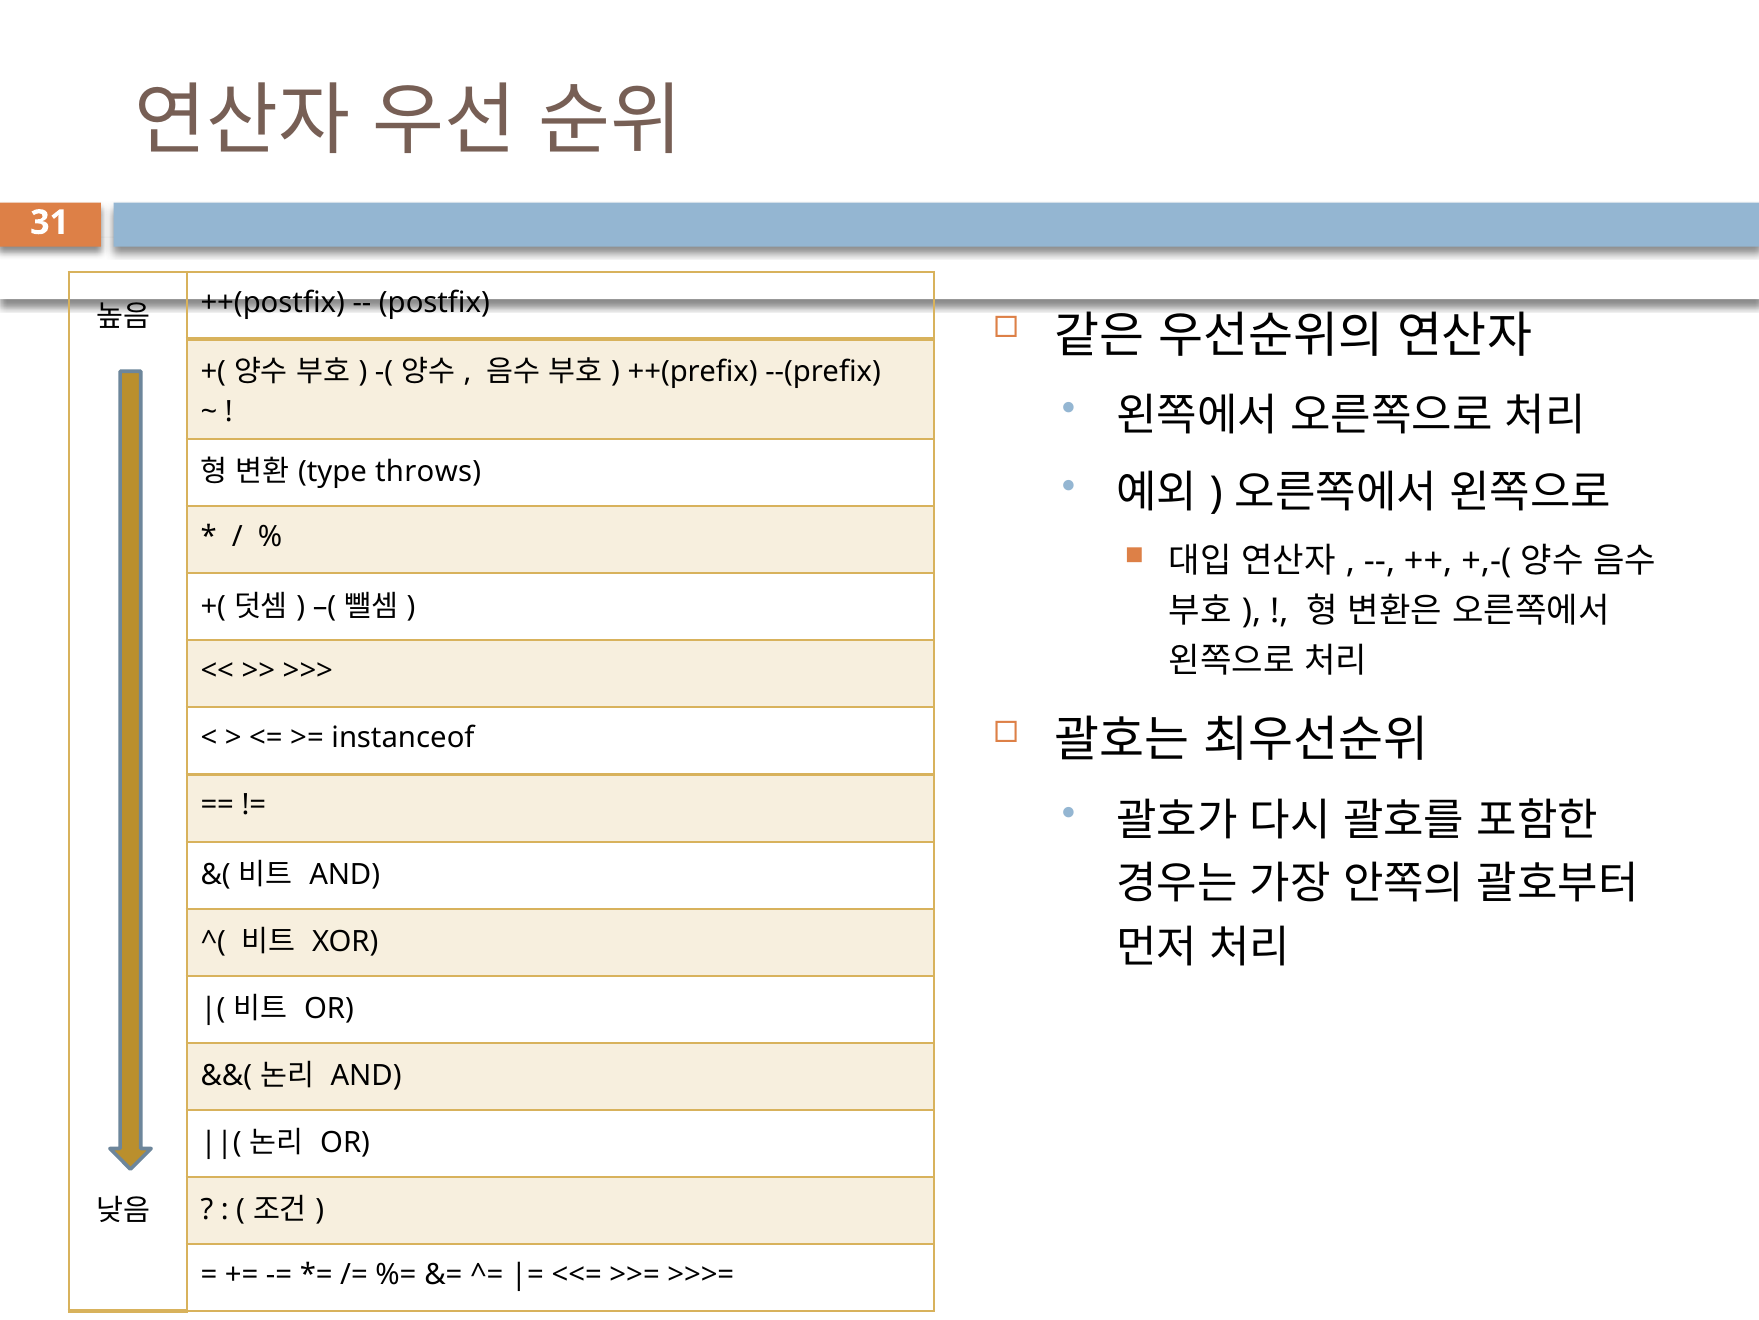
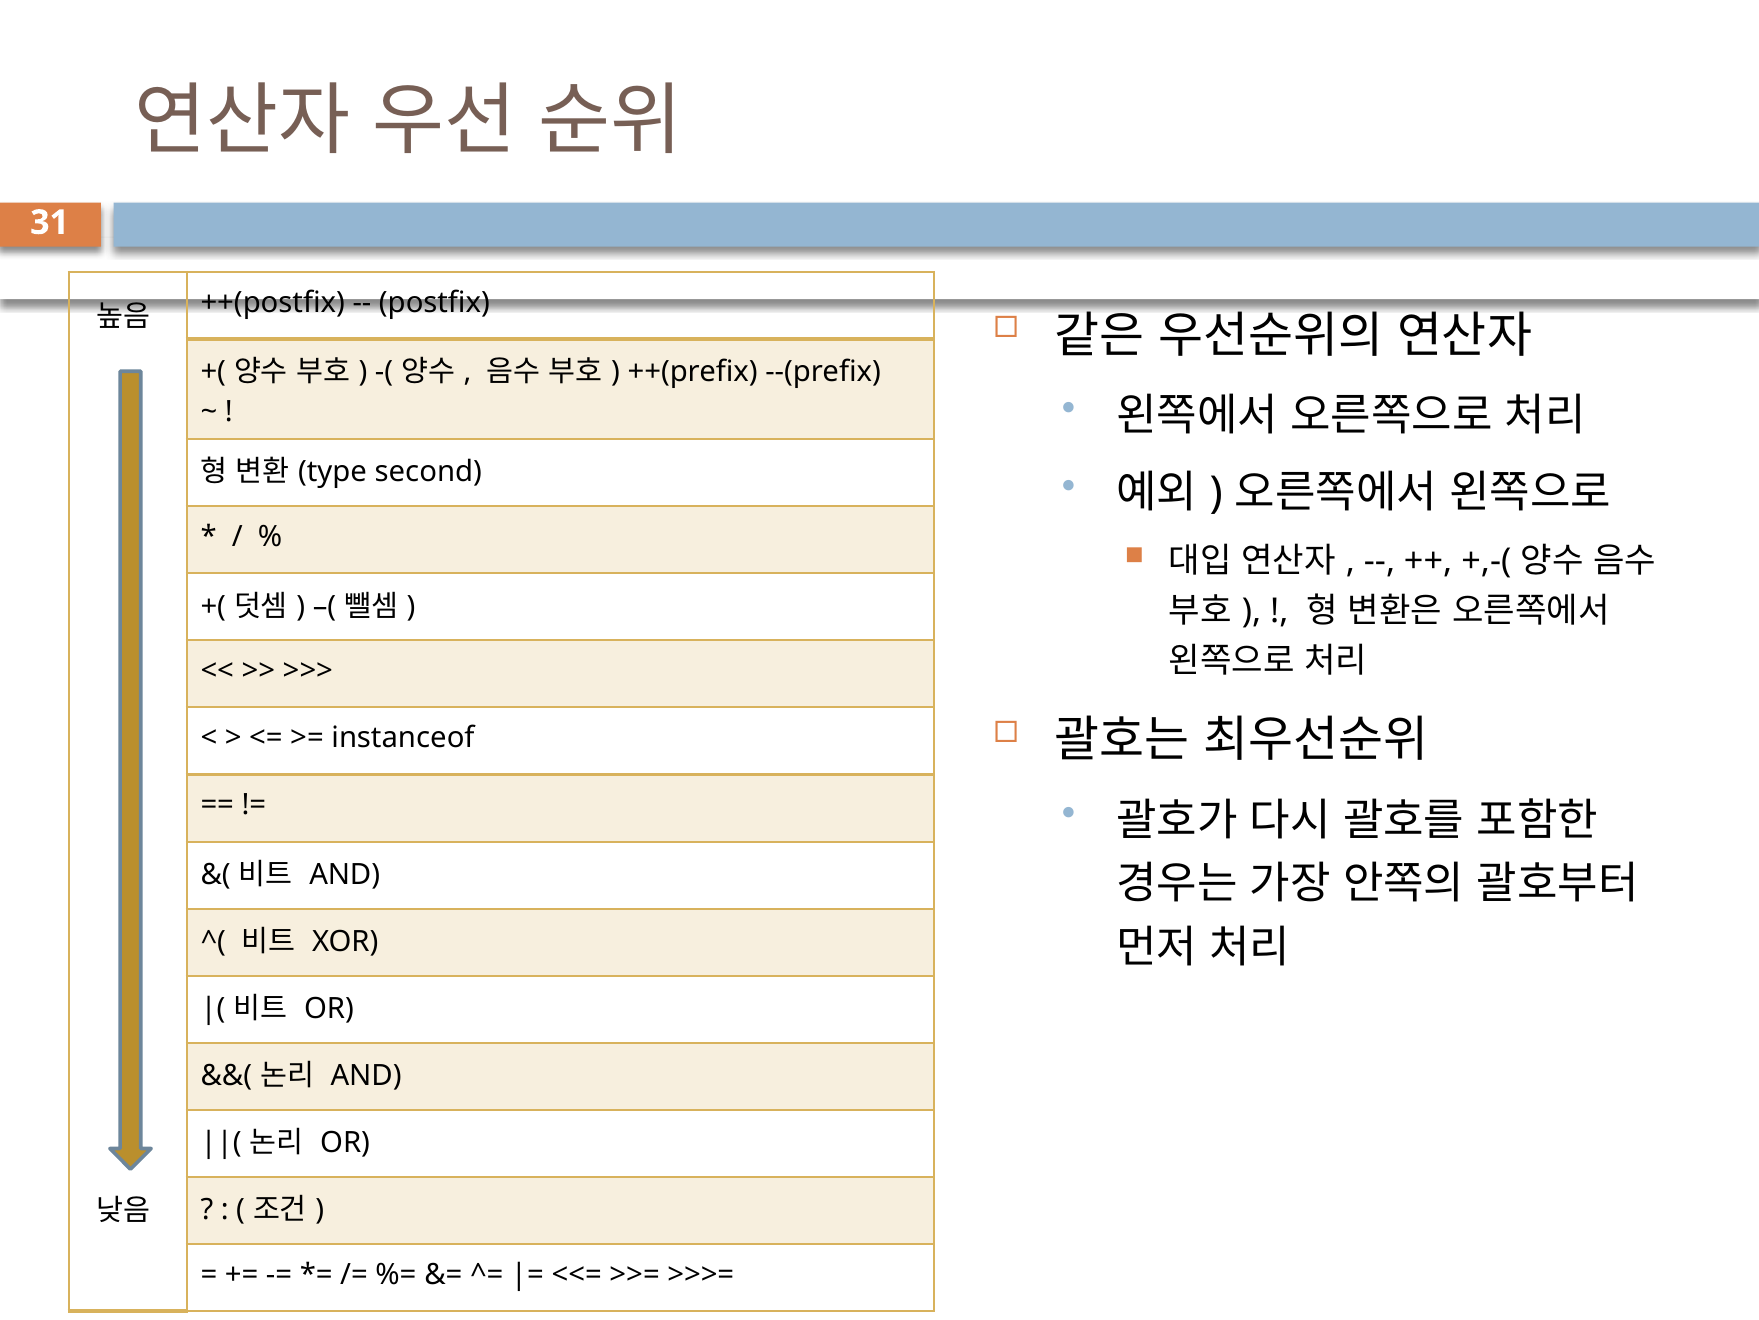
throws: throws -> second (428, 472)
